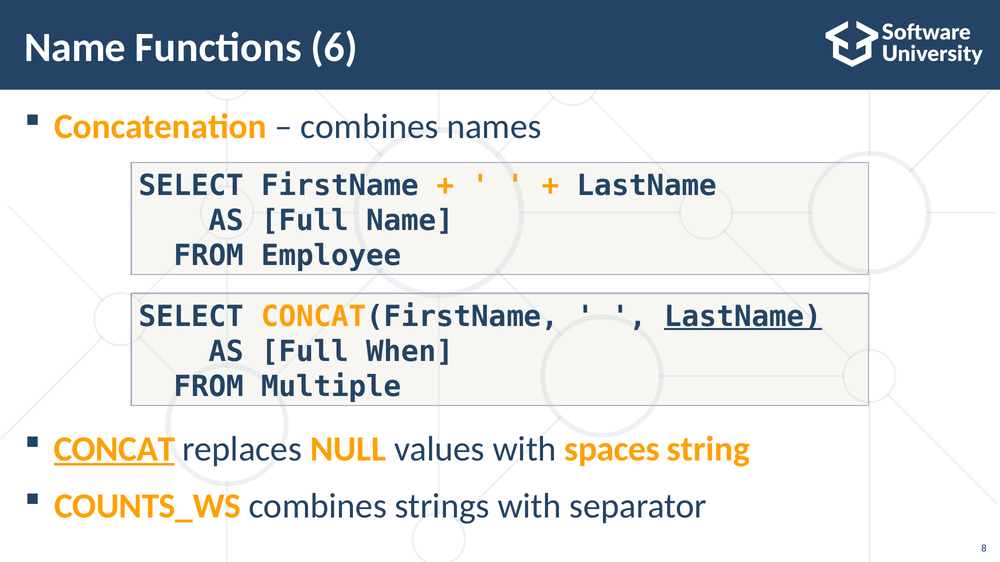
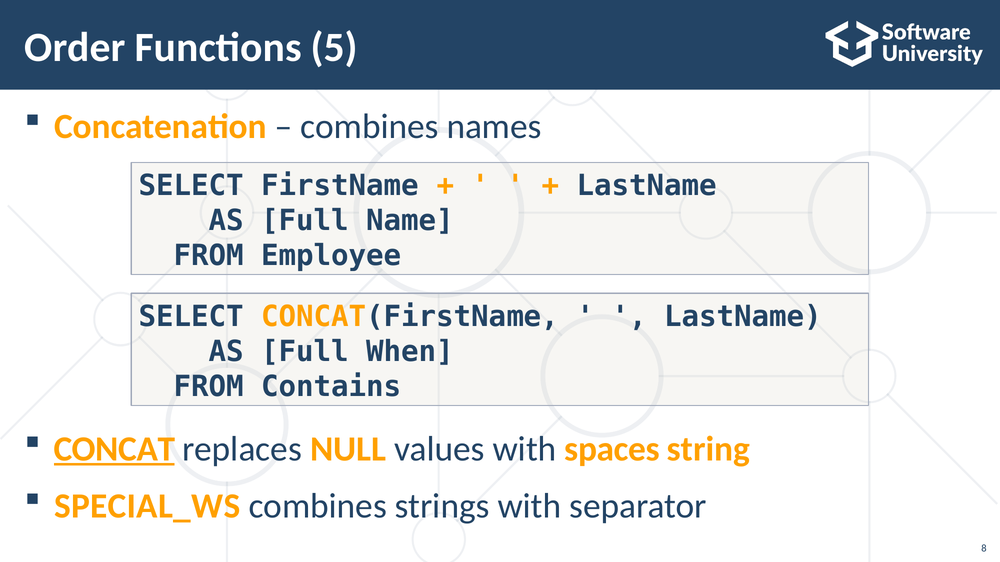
Name: Name -> Order (75, 47)
6: 6 -> 5 (334, 47)
LastName underline: present -> none (743, 317)
Multiple: Multiple -> Contains (331, 387)
COUNTS_WS: COUNTS_WS -> SPECIAL_WS (147, 507)
